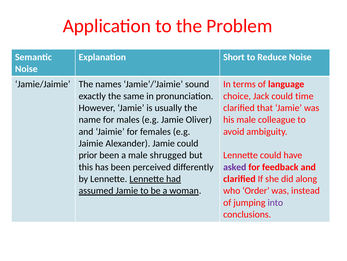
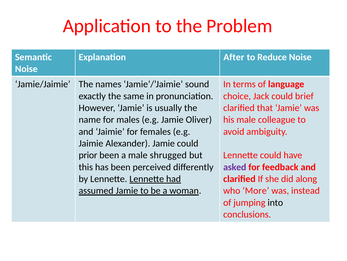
Short: Short -> After (234, 57)
time: time -> brief (304, 96)
Order: Order -> More (256, 190)
into colour: purple -> black (275, 202)
